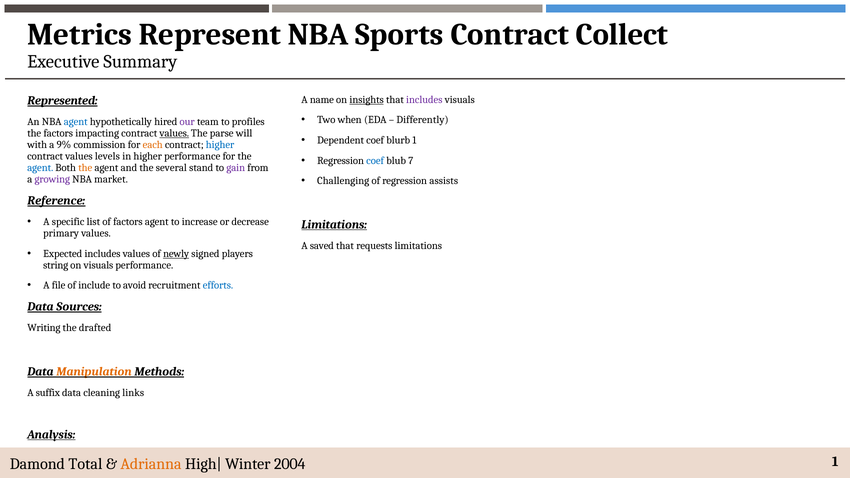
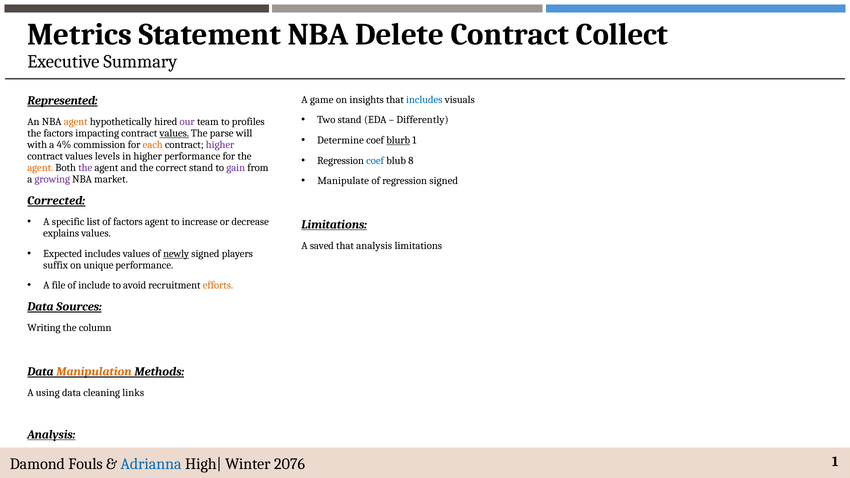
Represent: Represent -> Statement (210, 35)
Sports: Sports -> Delete (400, 35)
name: name -> game (322, 100)
insights underline: present -> none (367, 100)
includes colour: purple -> blue (424, 100)
Two when: when -> stand (350, 120)
agent colour: blue -> orange (76, 122)
Dependent: Dependent -> Determine (341, 140)
blurb underline: none -> present (398, 140)
9%: 9% -> 4% (64, 145)
higher colour: blue -> purple (220, 145)
7: 7 -> 8 (411, 161)
agent colour: blue -> orange (40, 168)
the colour: orange -> purple (85, 168)
several: several -> correct (171, 168)
Challenging: Challenging -> Manipulate (343, 181)
regression assists: assists -> signed (444, 181)
Reference: Reference -> Corrected (56, 201)
primary: primary -> explains (61, 233)
that requests: requests -> analysis (374, 246)
string: string -> suffix (56, 265)
on visuals: visuals -> unique (99, 265)
efforts colour: blue -> orange (218, 285)
drafted: drafted -> column (95, 328)
suffix: suffix -> using (48, 393)
Total: Total -> Fouls (86, 464)
Adrianna colour: orange -> blue (151, 464)
2004: 2004 -> 2076 (290, 464)
